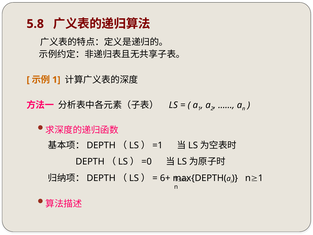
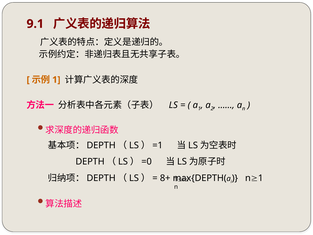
5.8: 5.8 -> 9.1 (35, 24)
6+: 6+ -> 8+ (165, 178)
